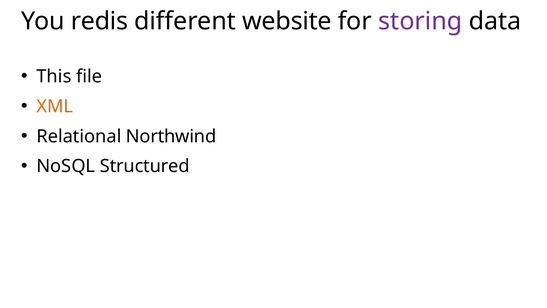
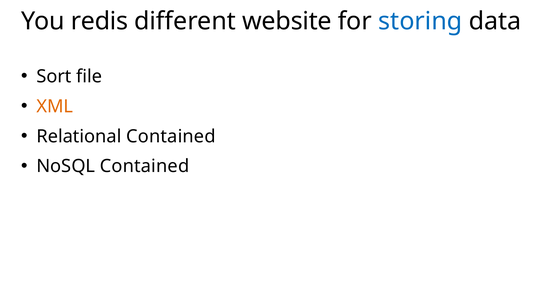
storing colour: purple -> blue (420, 21)
This: This -> Sort (54, 77)
Relational Northwind: Northwind -> Contained (171, 136)
NoSQL Structured: Structured -> Contained (145, 166)
